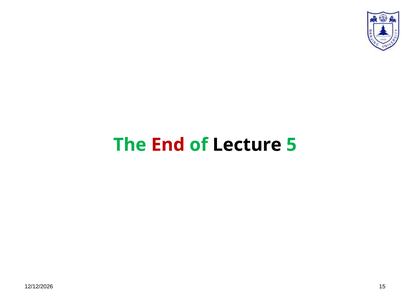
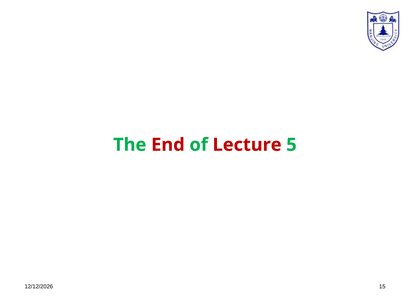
Lecture colour: black -> red (247, 145)
